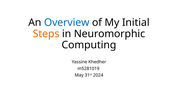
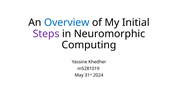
Steps colour: orange -> purple (46, 34)
